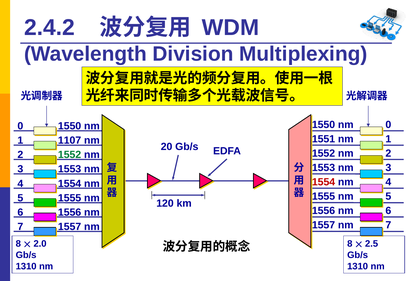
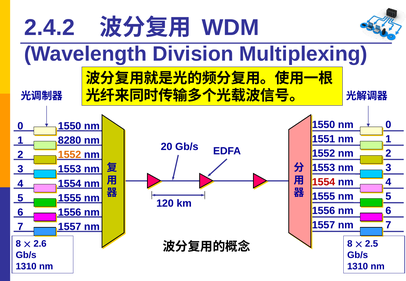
1107: 1107 -> 8280 (70, 141)
1552 colour: green -> orange (70, 155)
2.0: 2.0 -> 2.6 (40, 244)
